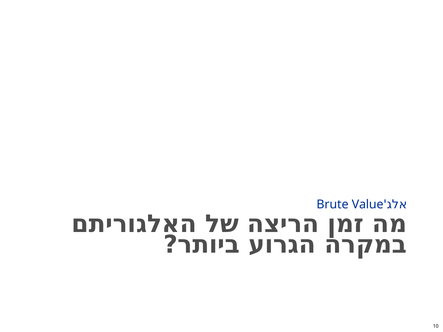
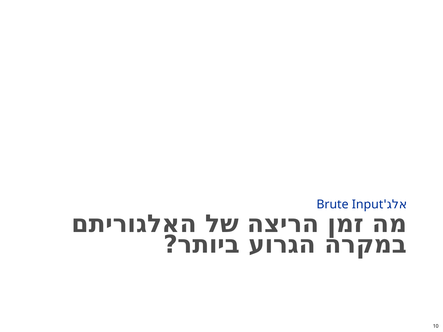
Value: Value -> Input (368, 205)
